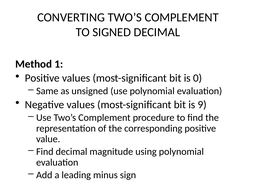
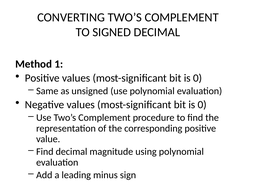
9: 9 -> 0 (202, 105)
